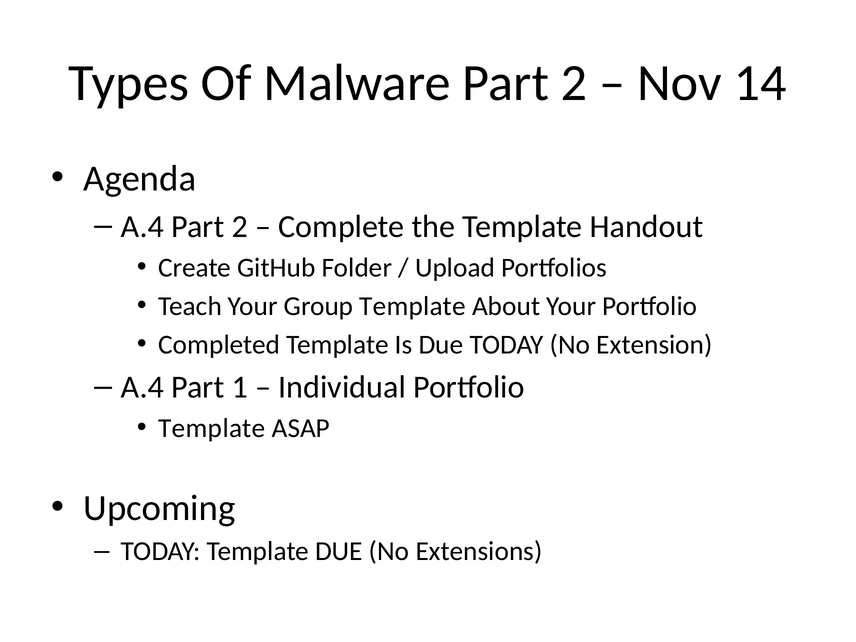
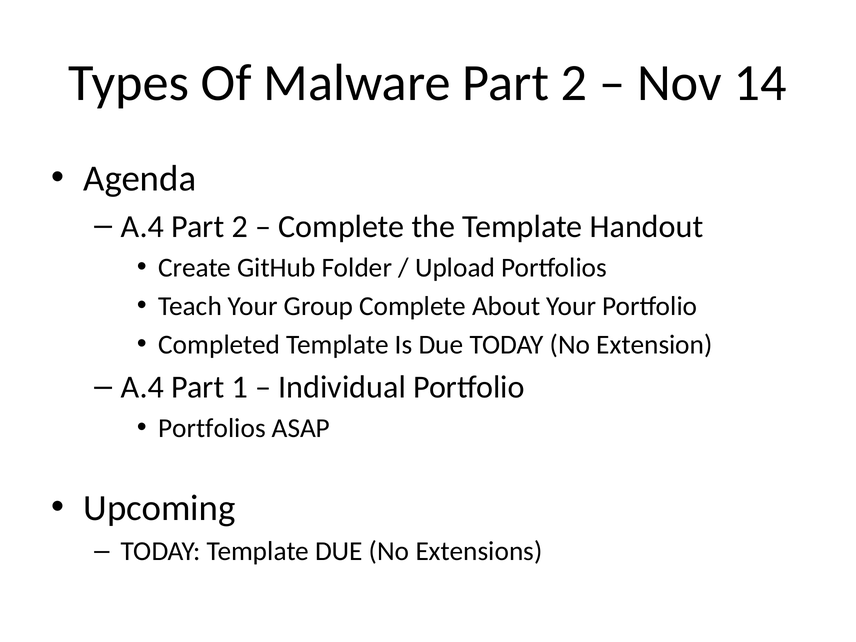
Group Template: Template -> Complete (413, 306)
Template: Template -> Portfolios (212, 428)
